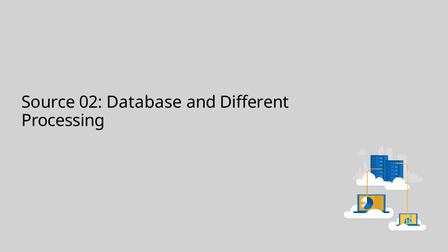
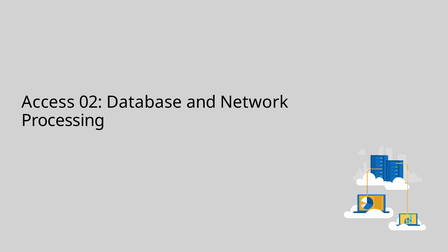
Source: Source -> Access (48, 102)
Different: Different -> Network (254, 102)
